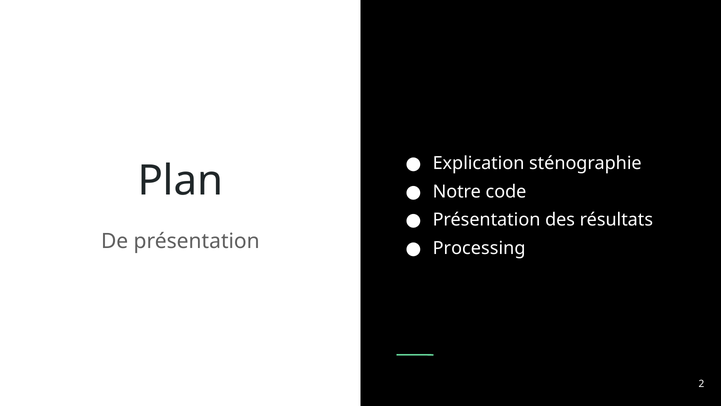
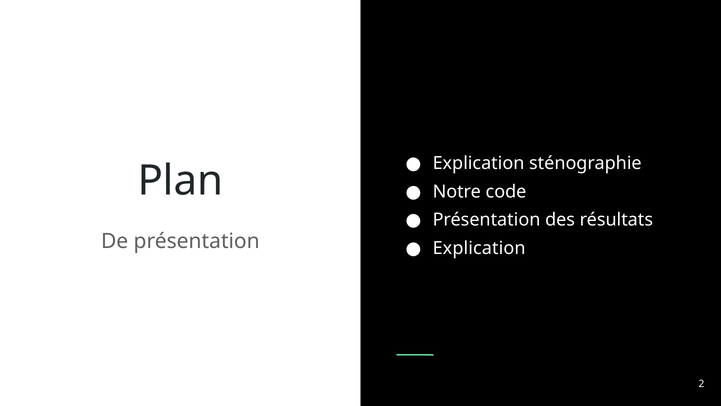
Processing: Processing -> Explication (479, 248)
